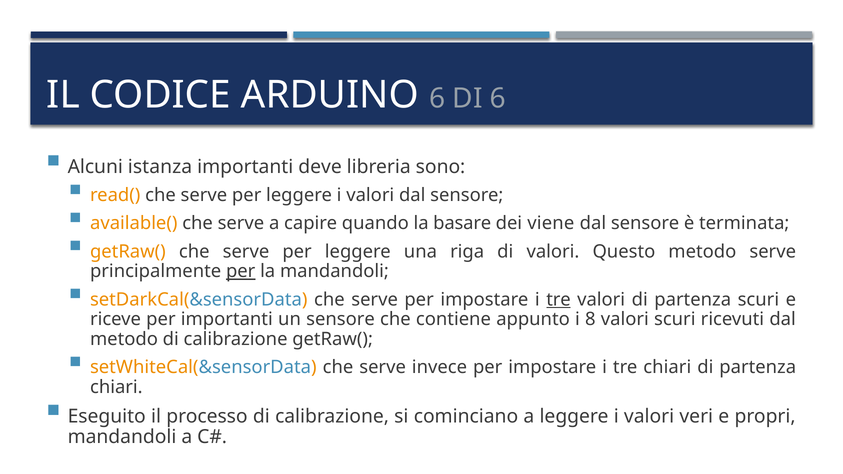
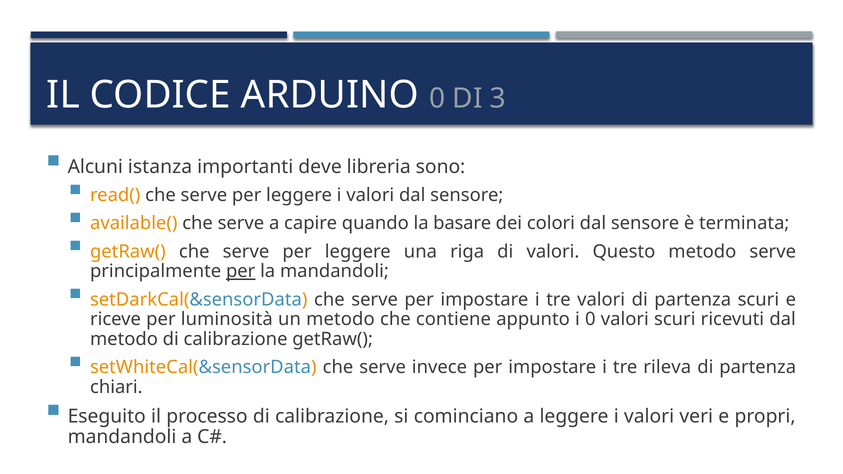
ARDUINO 6: 6 -> 0 (437, 98)
DI 6: 6 -> 3 (498, 98)
viene: viene -> colori (551, 223)
tre underline: present -> none (558, 300)
per importanti: importanti -> luminosità (227, 319)
un sensore: sensore -> metodo (340, 319)
i 8: 8 -> 0 (590, 319)
tre chiari: chiari -> rileva (667, 367)
